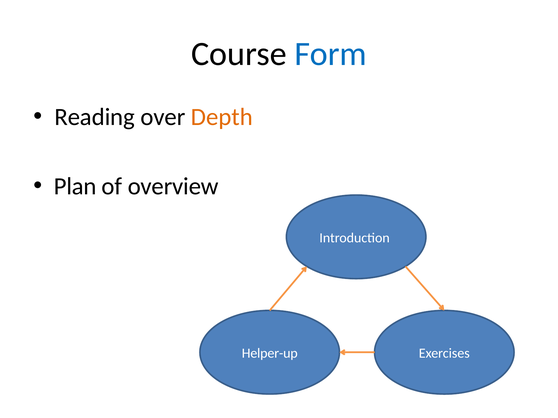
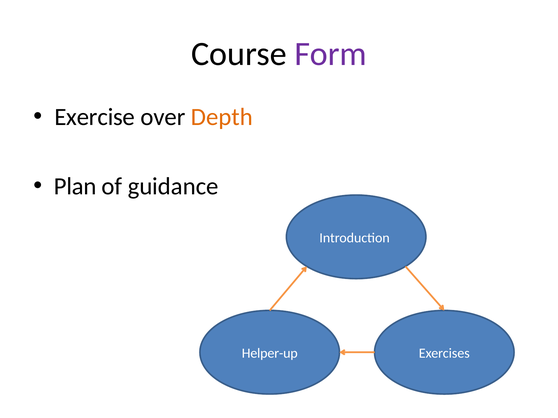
Form colour: blue -> purple (331, 54)
Reading: Reading -> Exercise (95, 117)
overview: overview -> guidance (173, 187)
